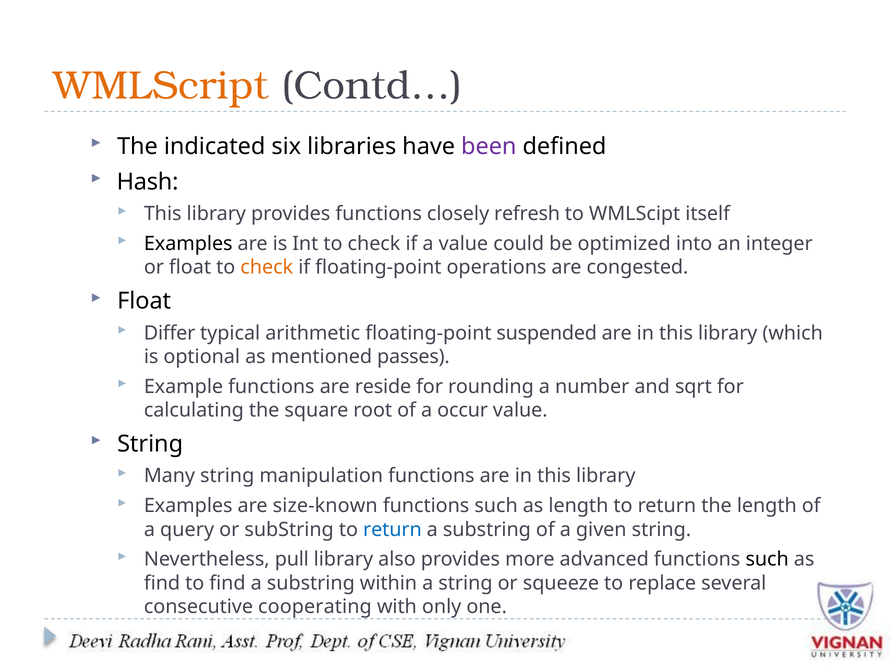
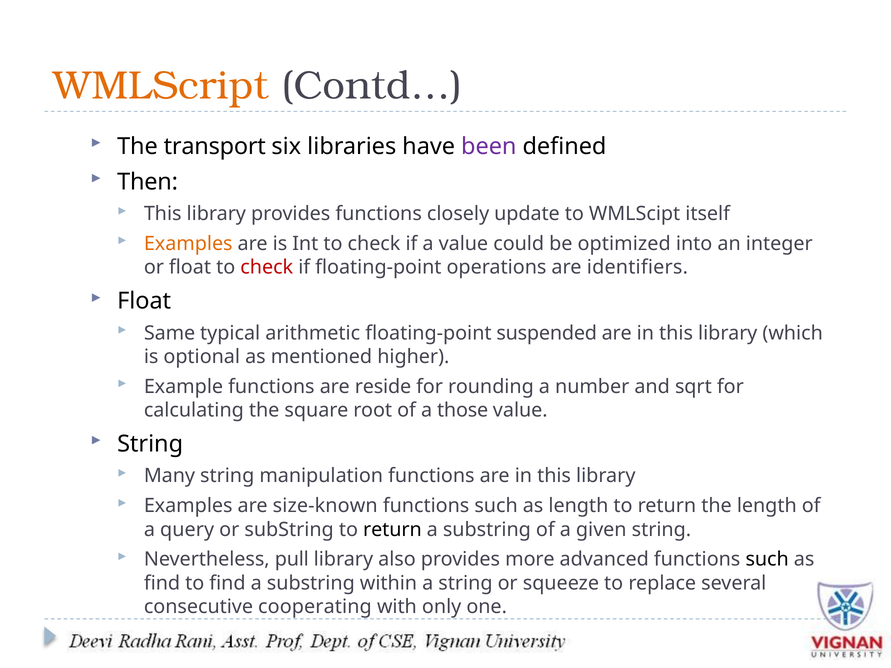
indicated: indicated -> transport (215, 146)
Hash: Hash -> Then (148, 182)
refresh: refresh -> update (527, 214)
Examples colour: black -> orange (188, 244)
check colour: orange -> red (267, 268)
congested: congested -> identifiers (637, 268)
Differ: Differ -> Same (170, 333)
passes: passes -> higher (413, 357)
occur: occur -> those (463, 411)
return colour: blue -> black (392, 530)
